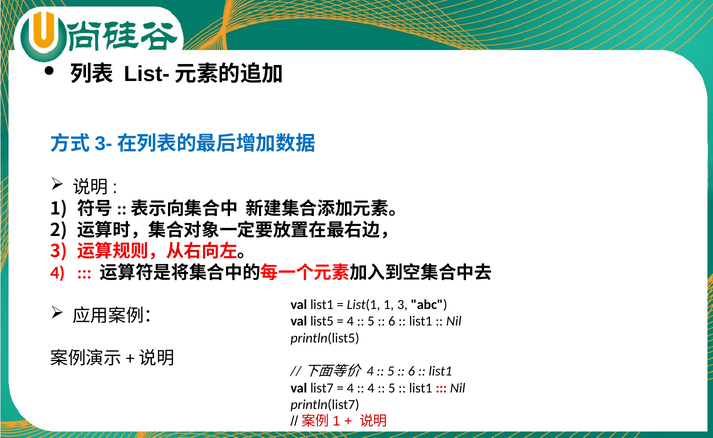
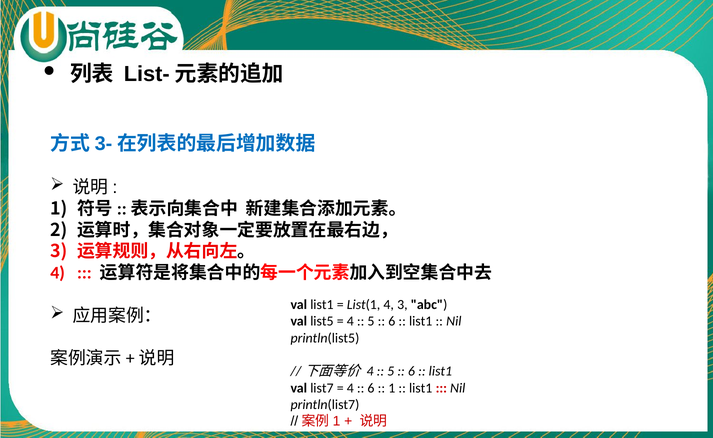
List(1 1: 1 -> 4 (389, 305)
4: 4 -> 6 (371, 388)
5: 5 -> 1 (392, 388)
